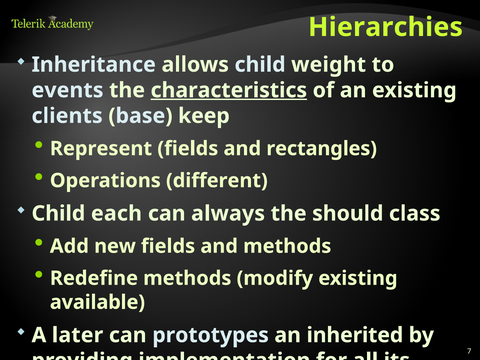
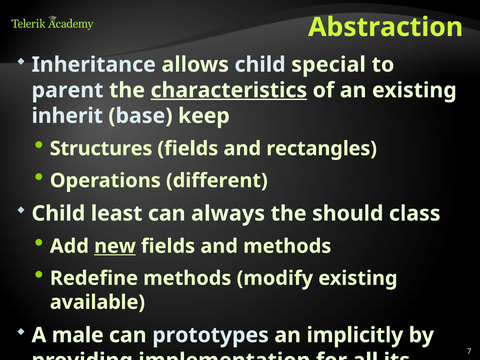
Hierarchies: Hierarchies -> Abstraction (386, 27)
weight: weight -> special (329, 65)
events: events -> parent (68, 90)
clients: clients -> inherit (67, 116)
Represent: Represent -> Structures (101, 149)
each: each -> least (117, 214)
new underline: none -> present (115, 246)
later: later -> male (78, 335)
inherited: inherited -> implicitly (355, 335)
